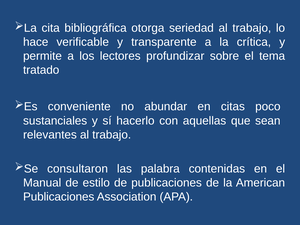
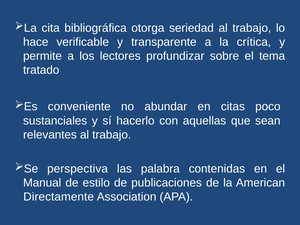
consultaron: consultaron -> perspectiva (77, 169)
Publicaciones: Publicaciones -> Directamente (59, 197)
